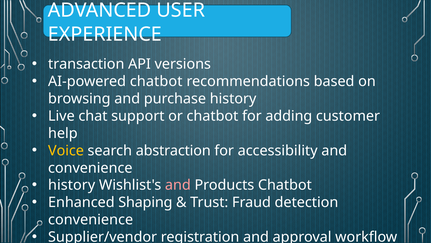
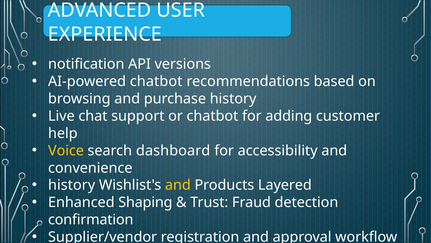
transaction: transaction -> notification (86, 64)
search abstraction: abstraction -> dashboard (173, 150)
and colour: pink -> yellow (178, 185)
Products Chatbot: Chatbot -> Layered (285, 185)
convenience: convenience -> confirmation (91, 219)
